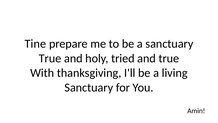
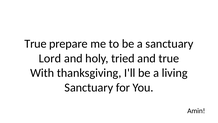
Tine: Tine -> True (35, 44)
True: True -> Lord (50, 58)
